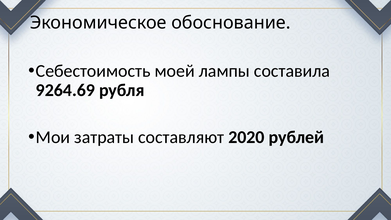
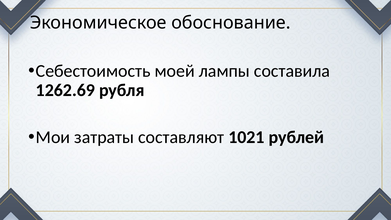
9264.69: 9264.69 -> 1262.69 (65, 90)
2020: 2020 -> 1021 (246, 137)
